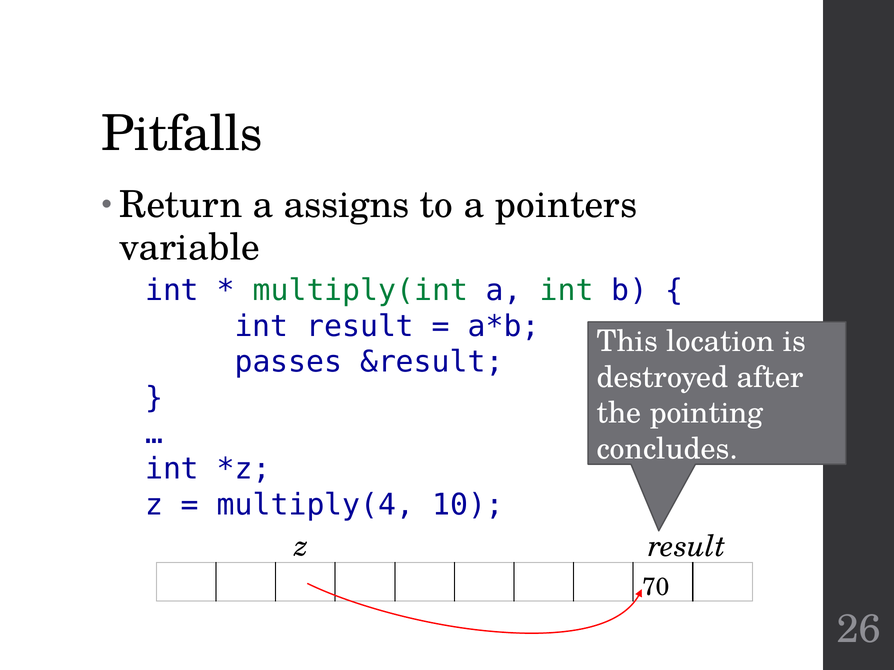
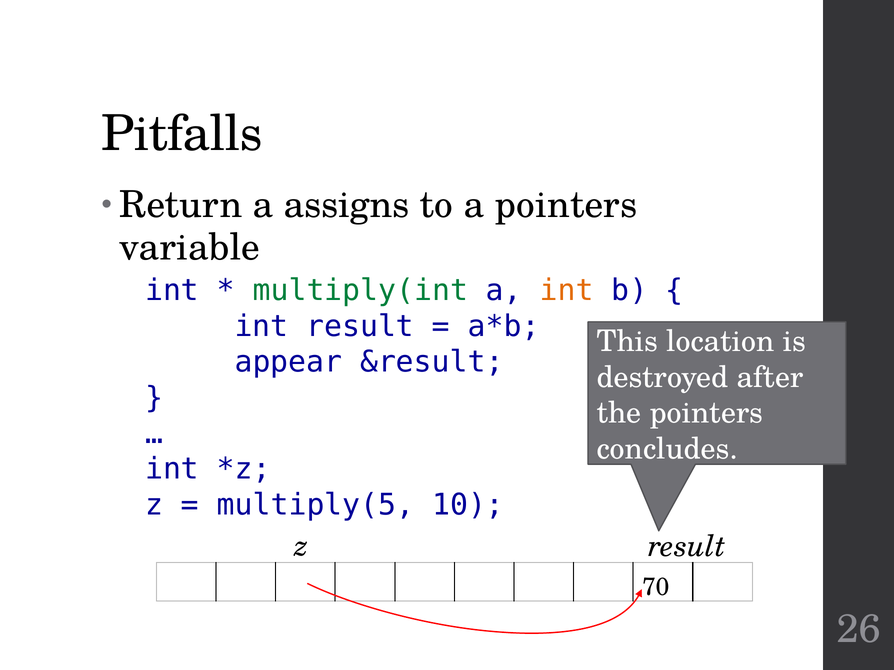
int colour: green -> orange (567, 291)
passes: passes -> appear (288, 362)
the pointing: pointing -> pointers (706, 413)
multiply(4: multiply(4 -> multiply(5 (316, 505)
